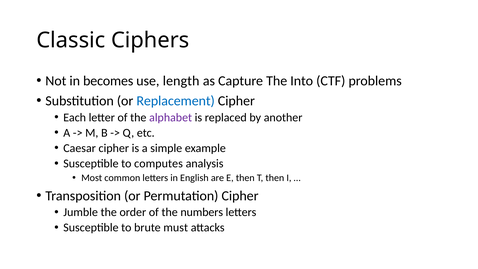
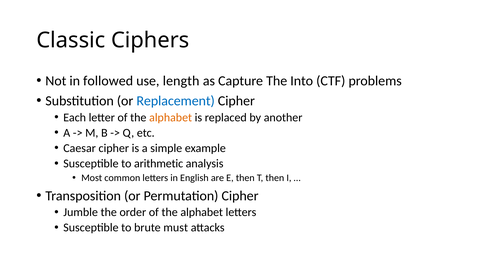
becomes: becomes -> followed (108, 81)
alphabet colour: purple -> orange (171, 117)
computes: computes -> arithmetic (159, 163)
order of the numbers: numbers -> alphabet (202, 212)
